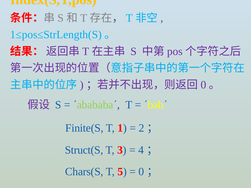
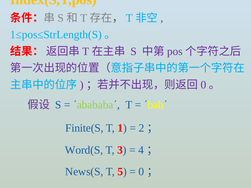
Struct(S: Struct(S -> Word(S (84, 150)
Chars(S: Chars(S -> News(S (84, 172)
